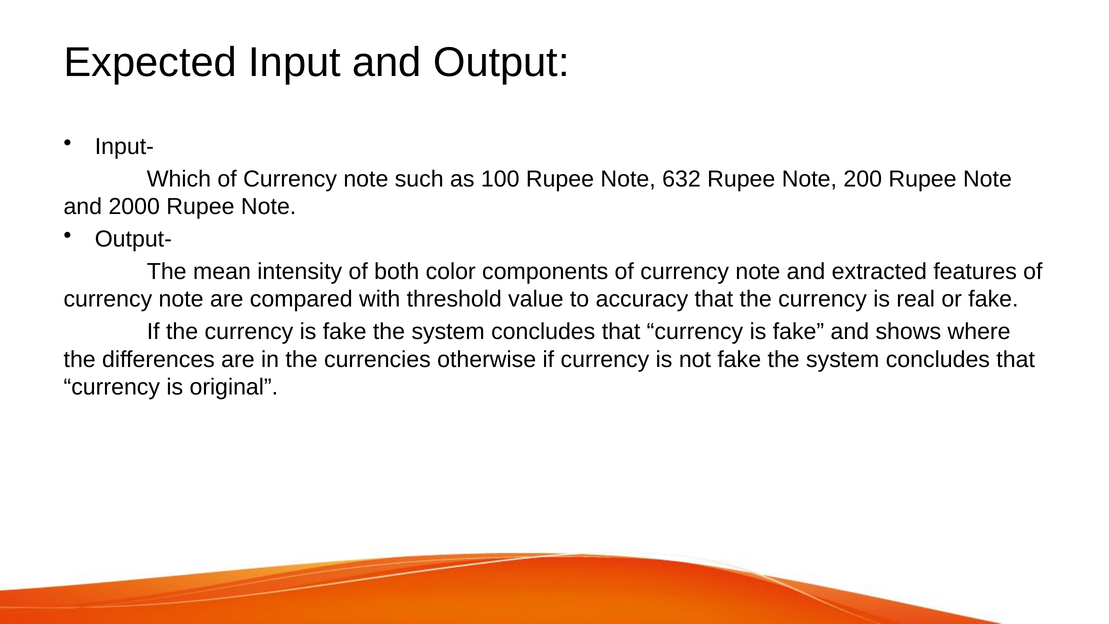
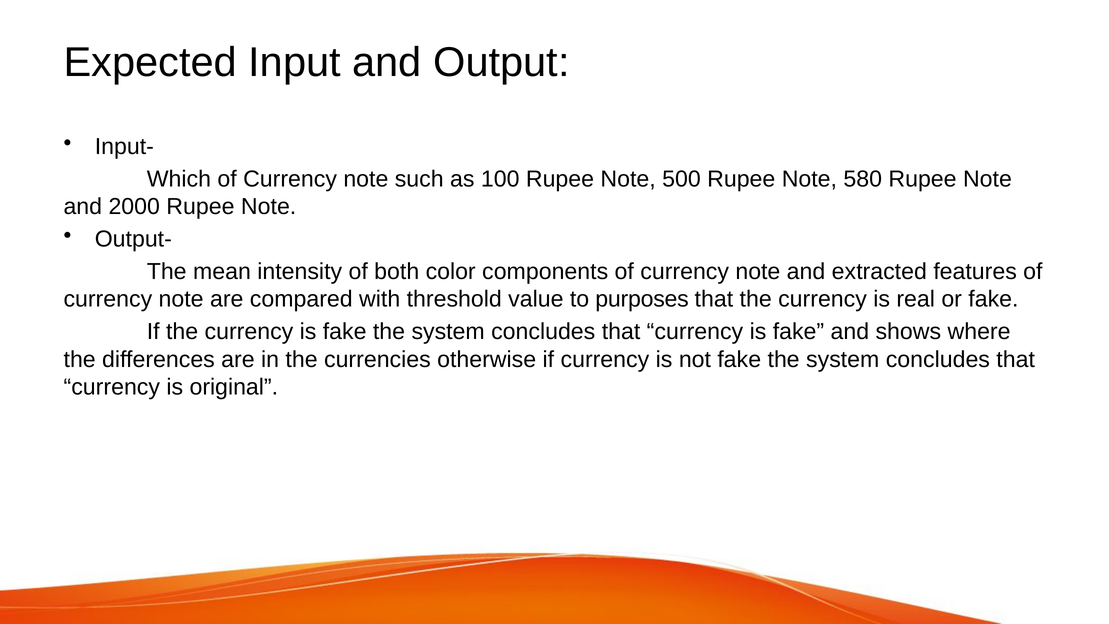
632: 632 -> 500 (681, 179)
200: 200 -> 580 (863, 179)
accuracy: accuracy -> purposes (642, 299)
